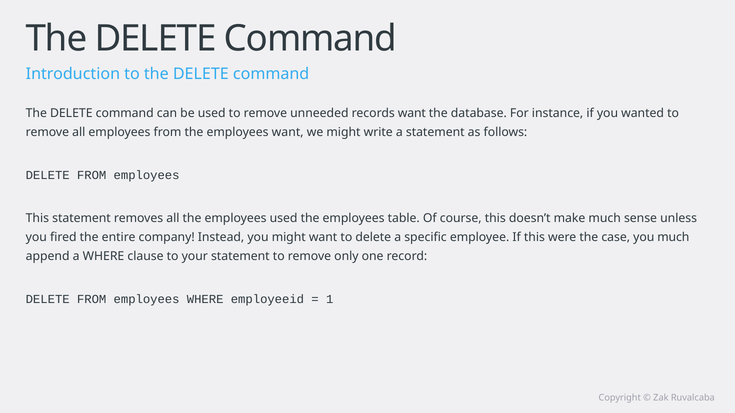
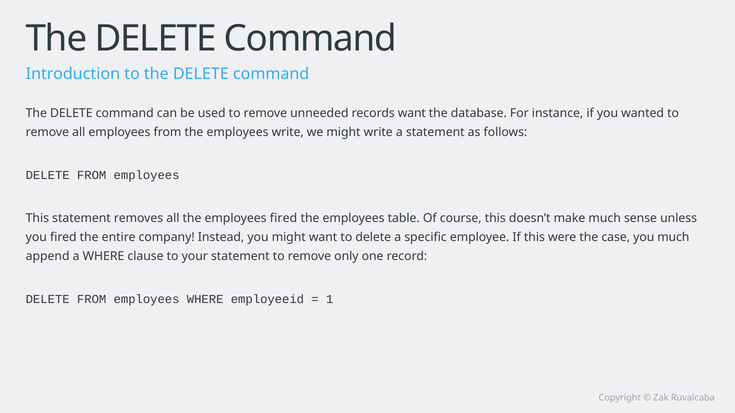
employees want: want -> write (288, 133)
employees used: used -> fired (284, 219)
